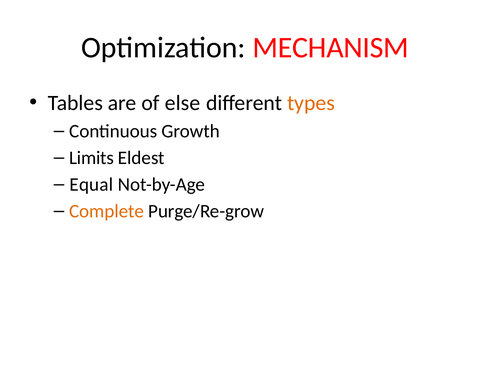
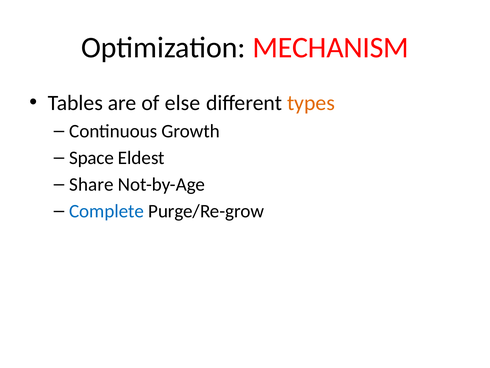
Limits: Limits -> Space (92, 158)
Equal: Equal -> Share (91, 184)
Complete colour: orange -> blue (107, 211)
